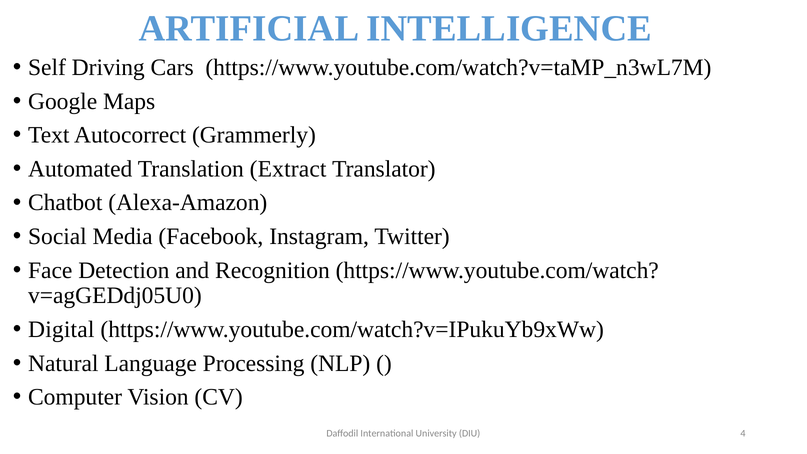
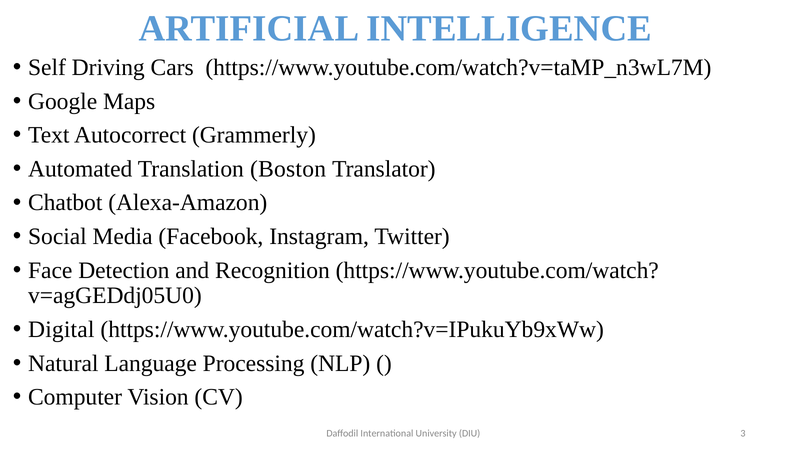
Extract: Extract -> Boston (288, 169)
4: 4 -> 3 (743, 433)
